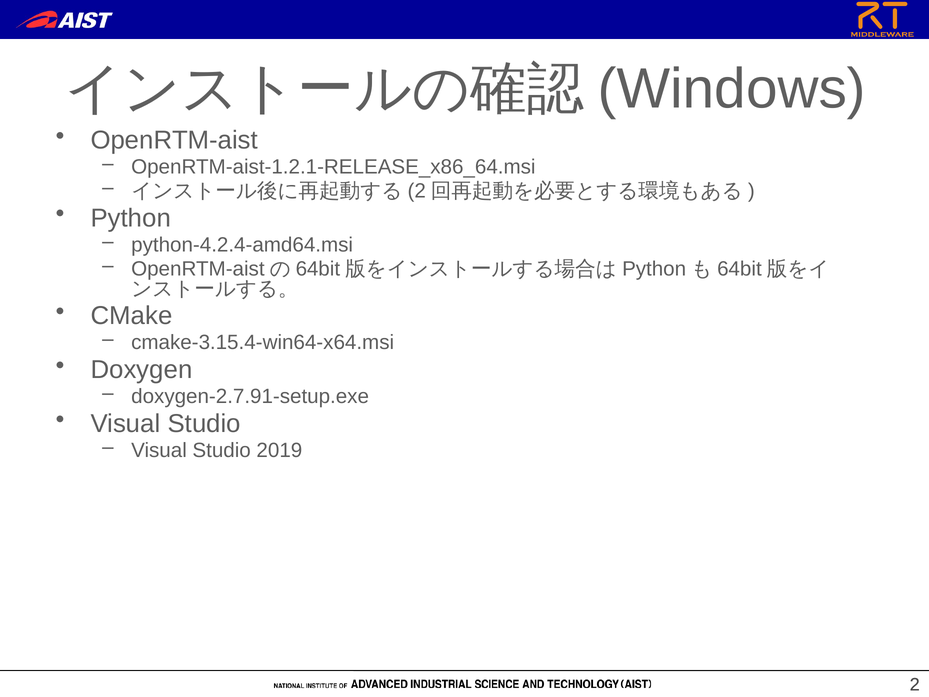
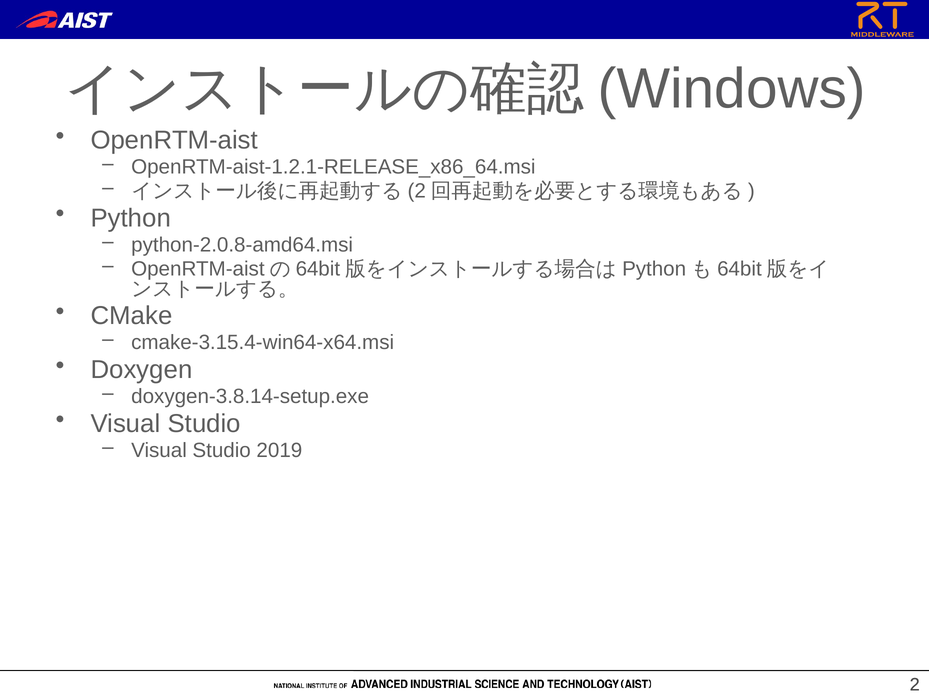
python-4.2.4-amd64.msi: python-4.2.4-amd64.msi -> python-2.0.8-amd64.msi (242, 245)
doxygen-2.7.91-setup.exe: doxygen-2.7.91-setup.exe -> doxygen-3.8.14-setup.exe (250, 396)
